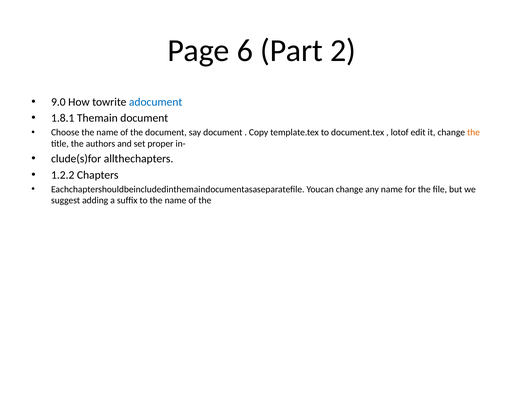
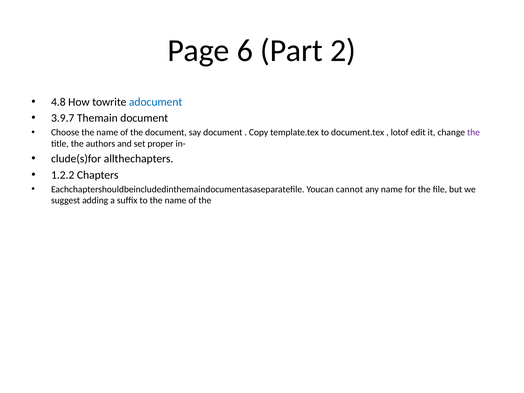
9.0: 9.0 -> 4.8 (58, 102)
1.8.1: 1.8.1 -> 3.9.7 (63, 118)
the colour: orange -> purple (474, 132)
Youcan change: change -> cannot (349, 189)
